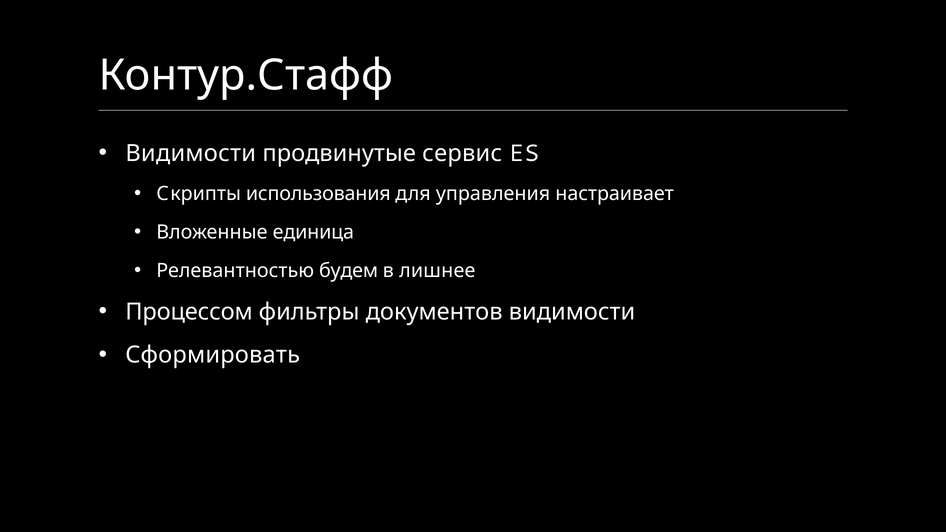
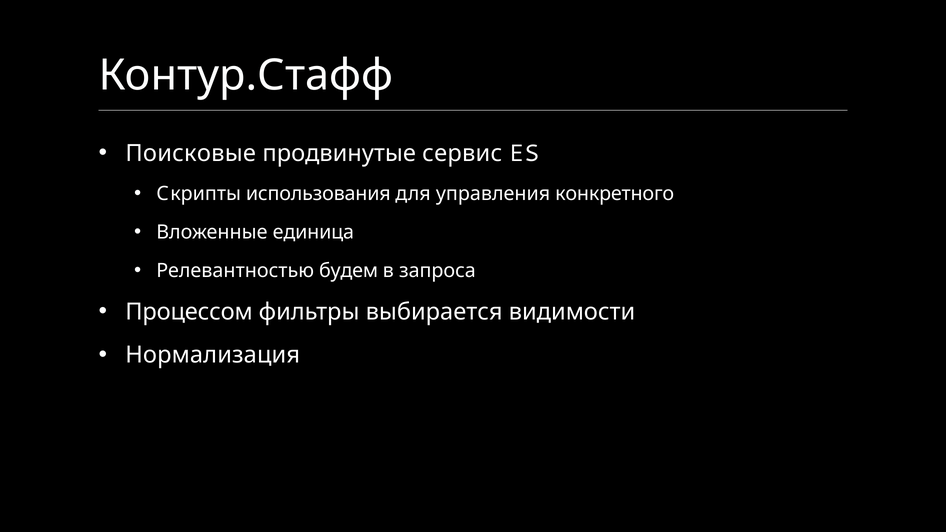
Видимости: Видимости -> Поисковые (191, 153)
настраивает: настраивает -> конкретного (615, 194)
лишнее: лишнее -> запроса (437, 271)
документов: документов -> выбирается (434, 312)
Сформировать: Сформировать -> Нормализация (213, 355)
